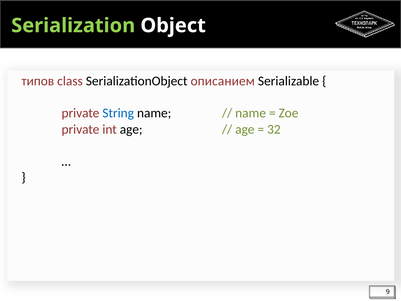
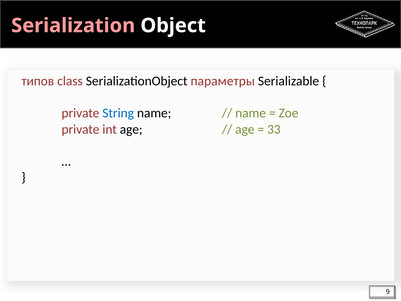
Serialization colour: light green -> pink (73, 26)
описанием: описанием -> параметры (223, 81)
32: 32 -> 33 (274, 129)
